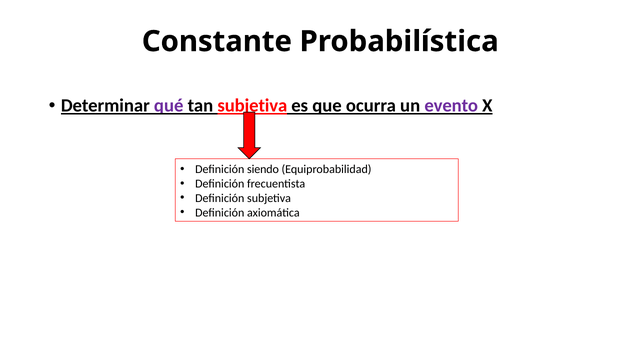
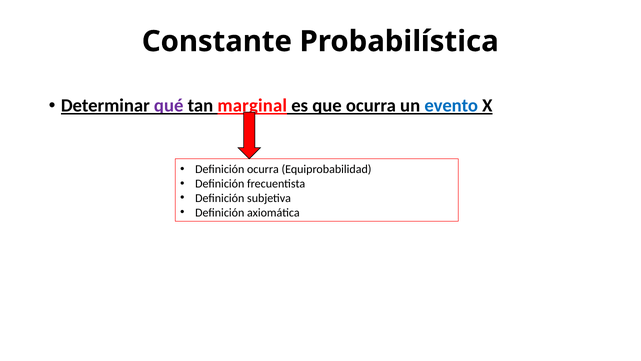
tan subjetiva: subjetiva -> marginal (252, 105)
evento colour: purple -> blue (451, 105)
Definición siendo: siendo -> ocurra (263, 169)
